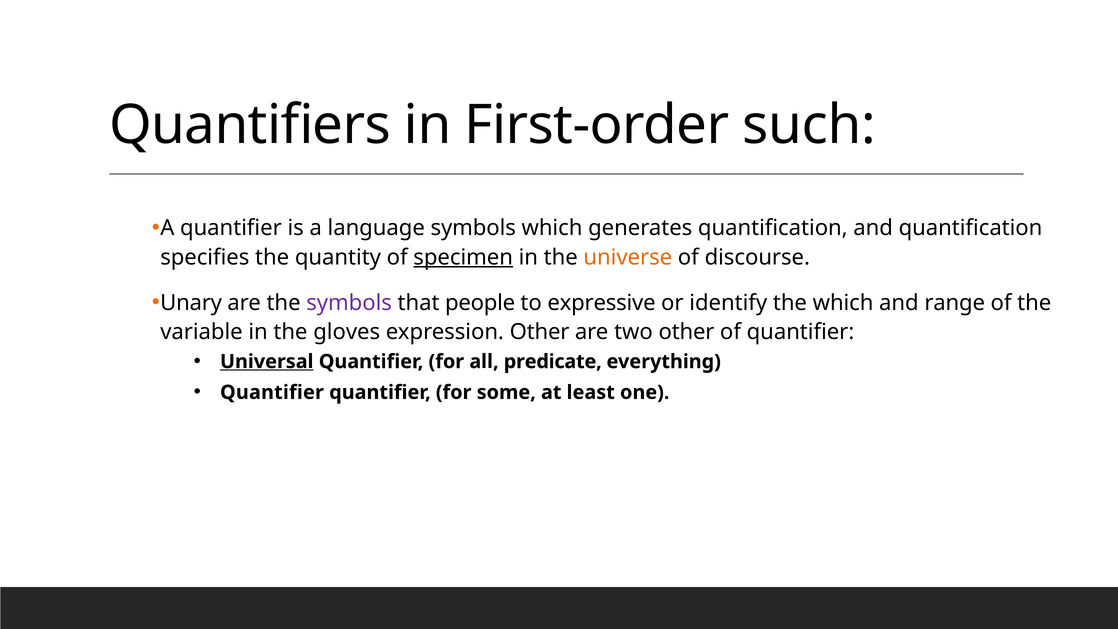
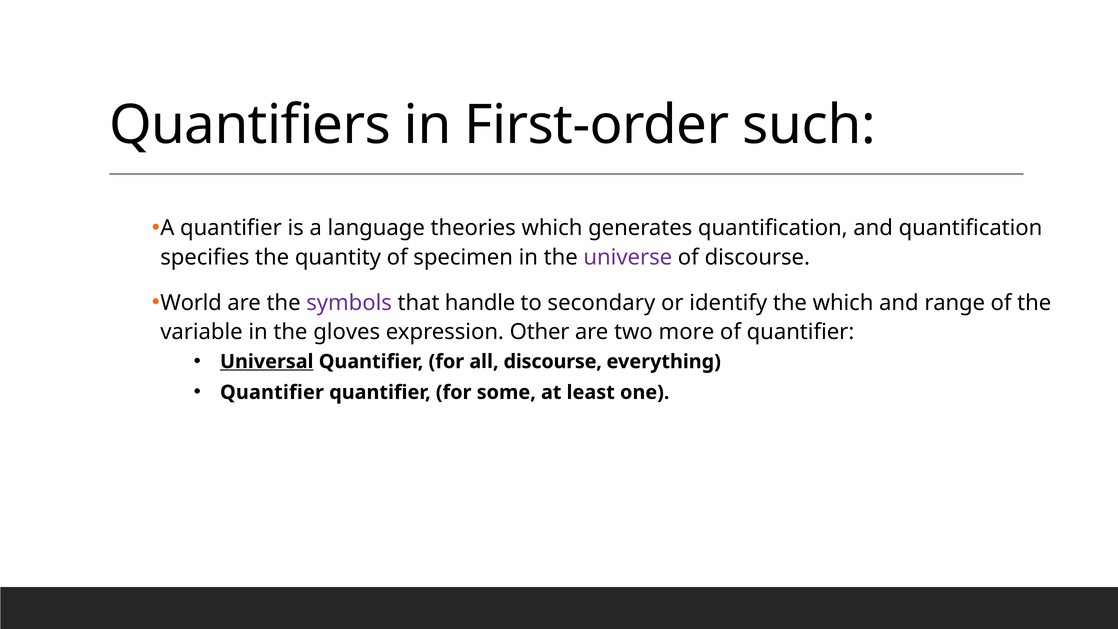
language symbols: symbols -> theories (473, 228)
specimen underline: present -> none (463, 257)
universe colour: orange -> purple (628, 257)
Unary: Unary -> World (191, 303)
people: people -> handle (480, 303)
expressive: expressive -> secondary (601, 303)
two other: other -> more (686, 332)
all predicate: predicate -> discourse (553, 362)
